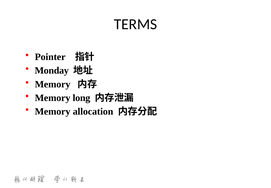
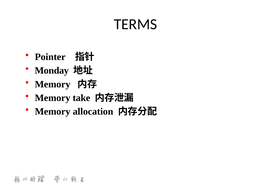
long: long -> take (81, 98)
